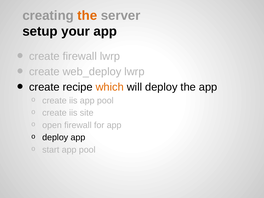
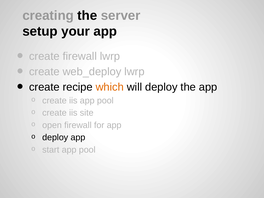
the colour: orange -> black (87, 15)
